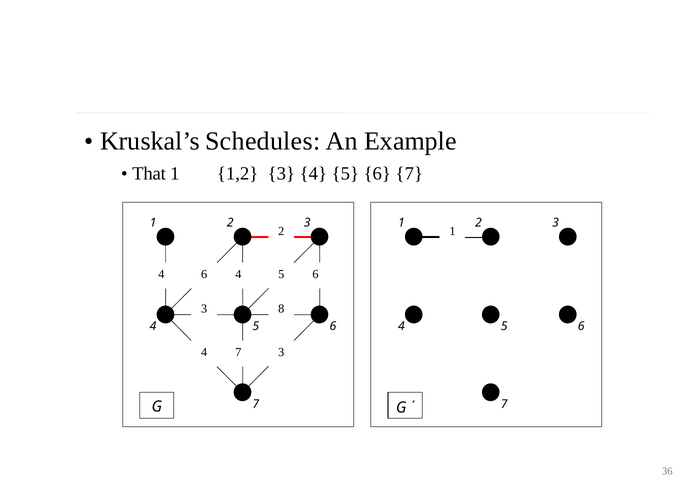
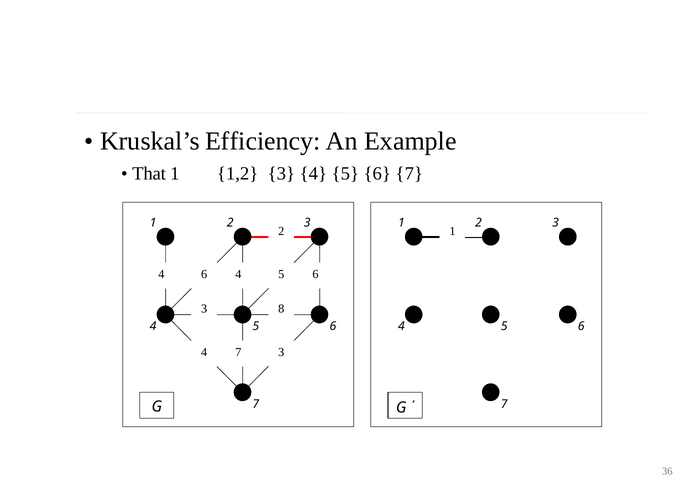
Schedules: Schedules -> Efficiency (263, 141)
